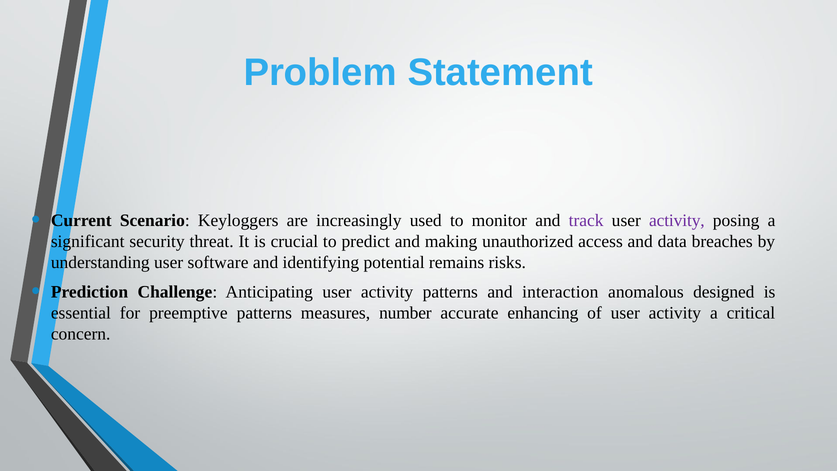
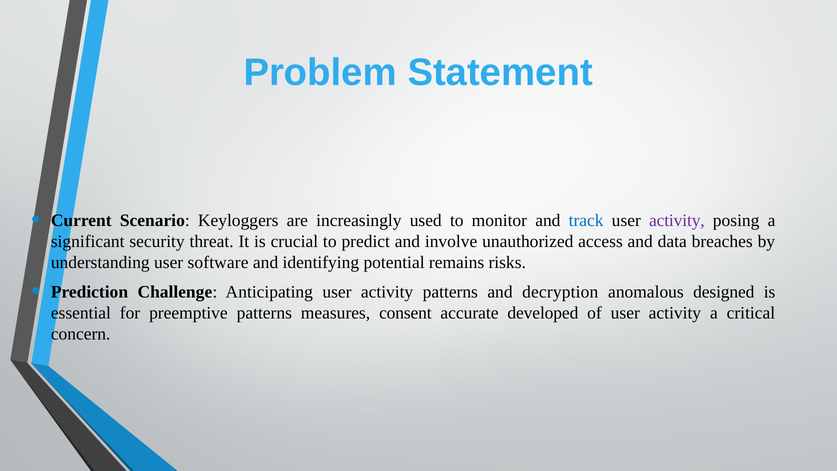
track colour: purple -> blue (586, 220)
making: making -> involve (451, 241)
interaction: interaction -> decryption (560, 292)
number: number -> consent (405, 313)
enhancing: enhancing -> developed (543, 313)
